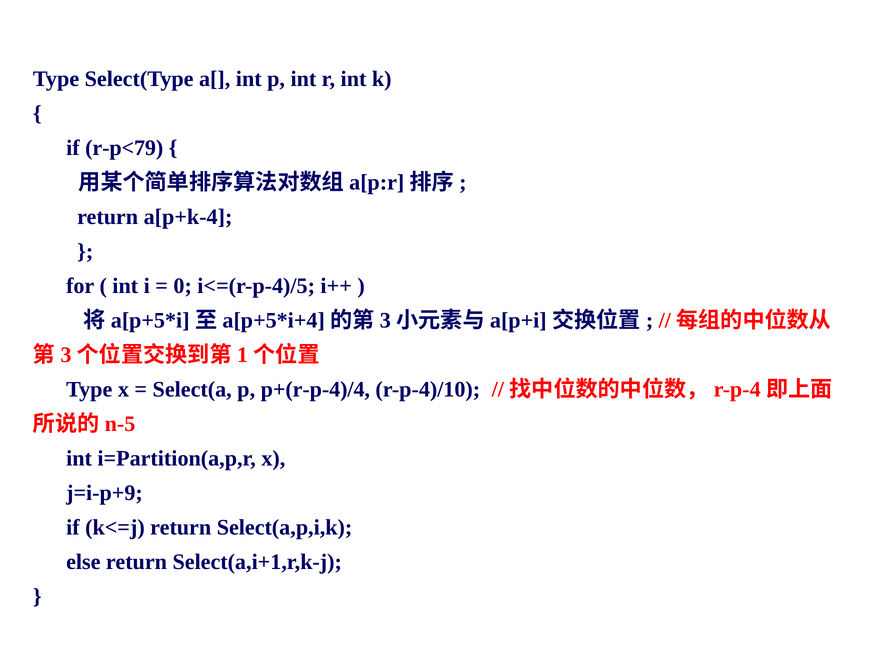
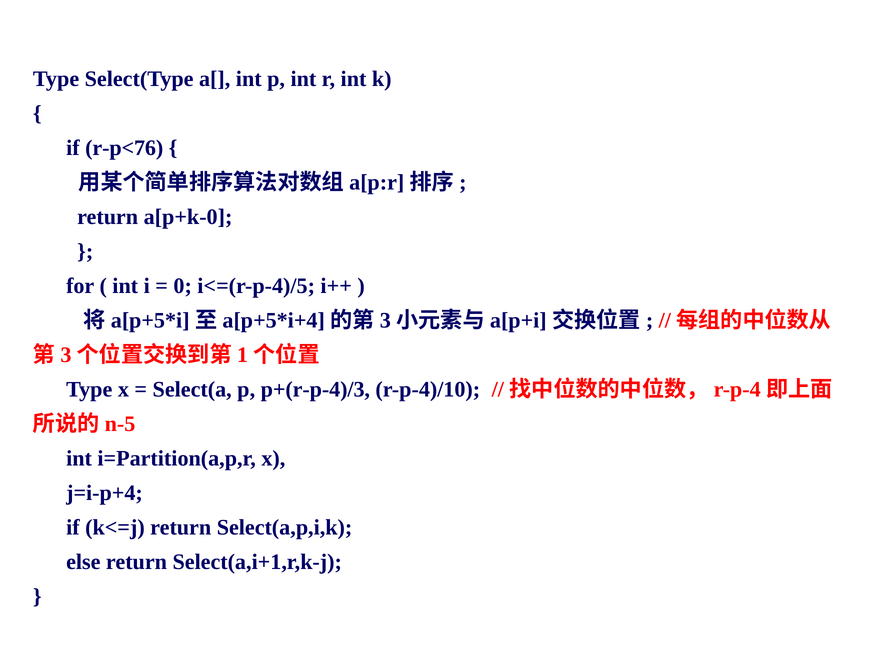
r-p<79: r-p<79 -> r-p<76 (124, 148)
a[p+k-4: a[p+k-4 -> a[p+k-0 (188, 217)
p+(r-p-4)/4: p+(r-p-4)/4 -> p+(r-p-4)/3 (315, 389)
j=i-p+9: j=i-p+9 -> j=i-p+4 (105, 493)
